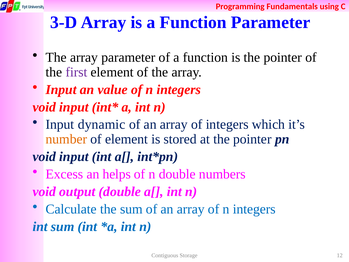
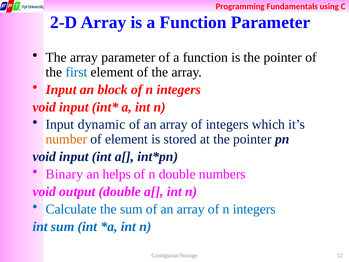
3-D: 3-D -> 2-D (64, 22)
first colour: purple -> blue (76, 72)
value: value -> block (113, 89)
Excess: Excess -> Binary (64, 174)
